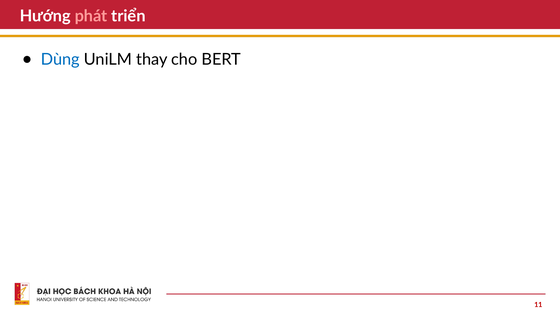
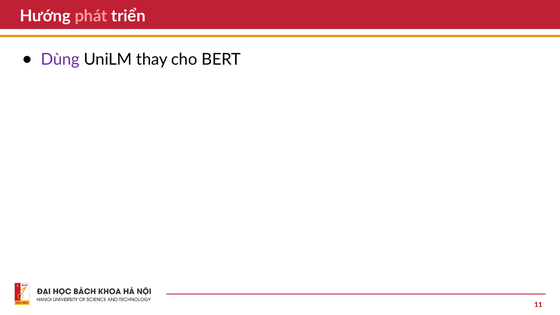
Dùng colour: blue -> purple (60, 59)
